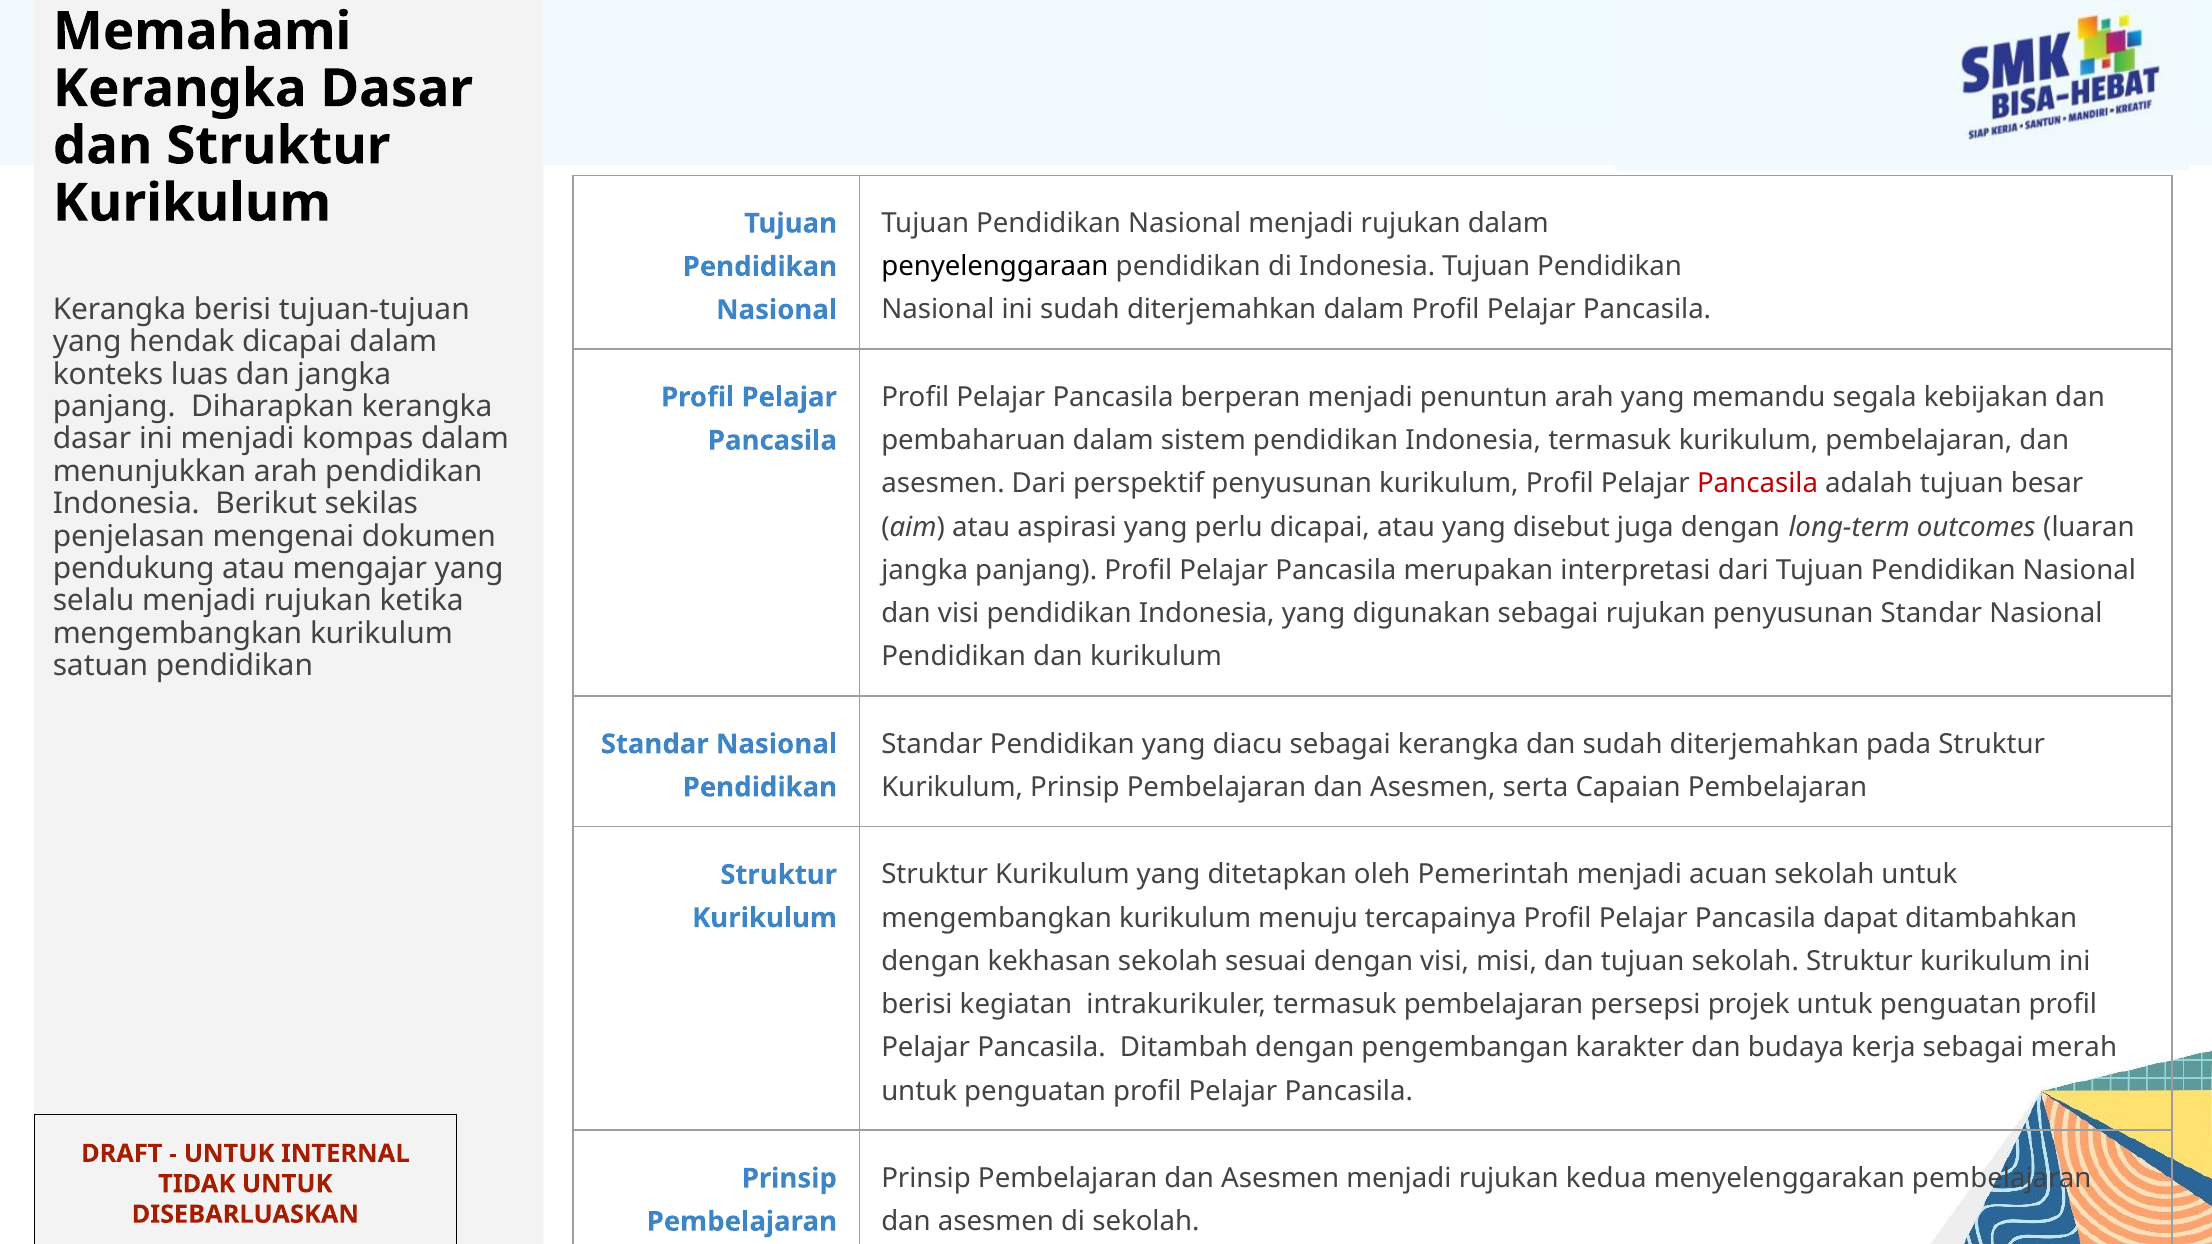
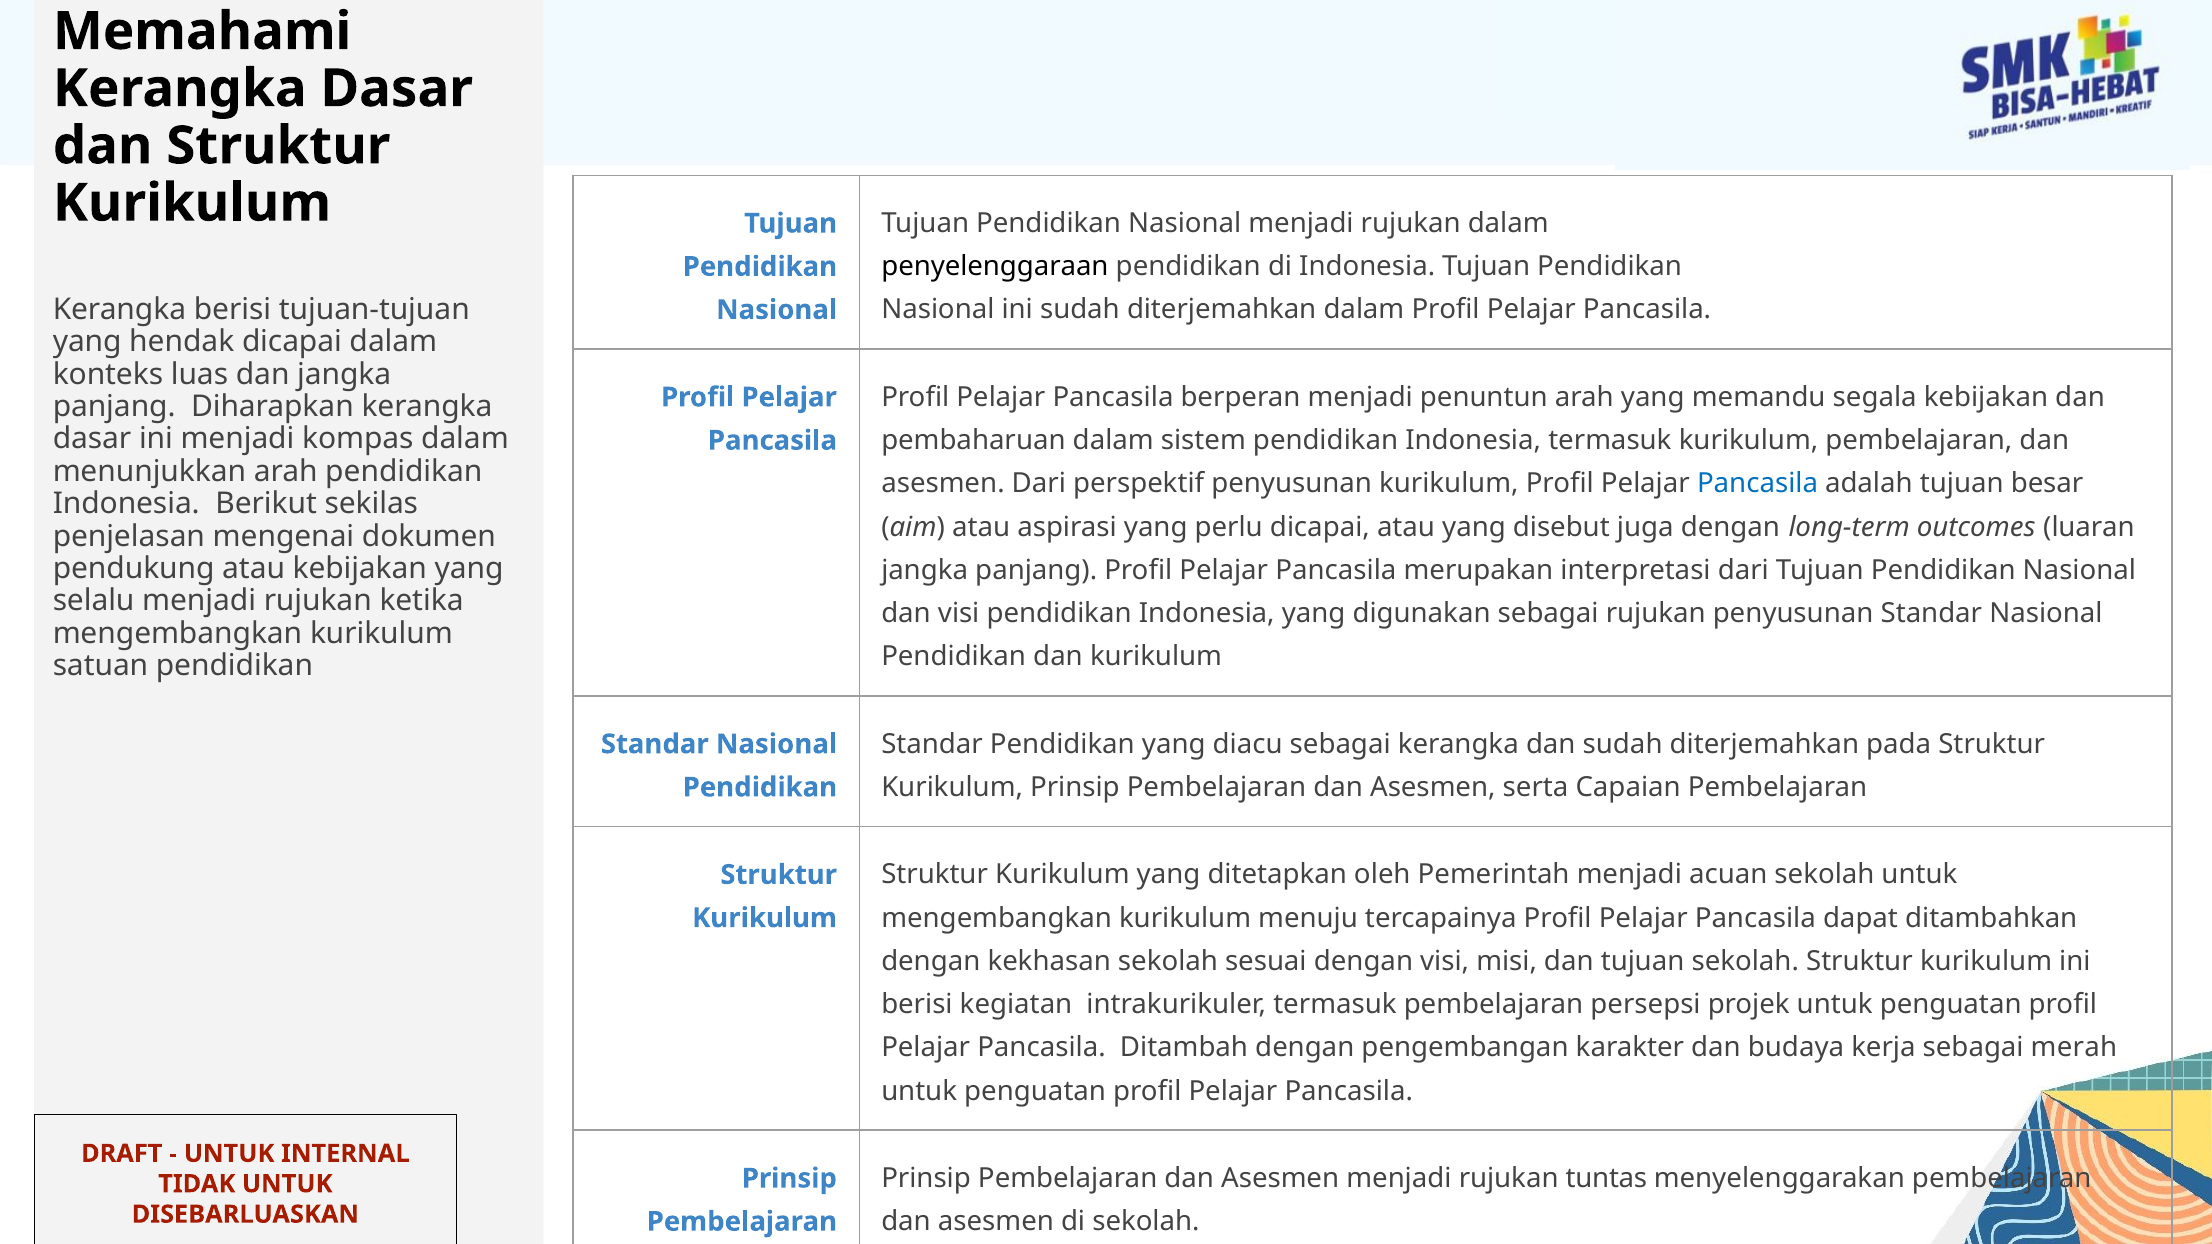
Pancasila colour: red -> blue (1758, 484)
atau mengajar: mengajar -> kebijakan (360, 569)
kedua: kedua -> tuntas (1606, 1179)
